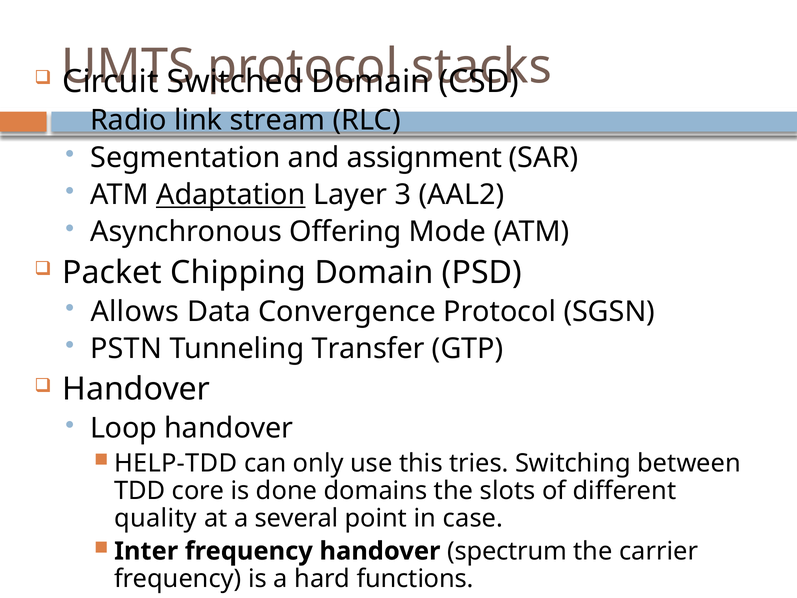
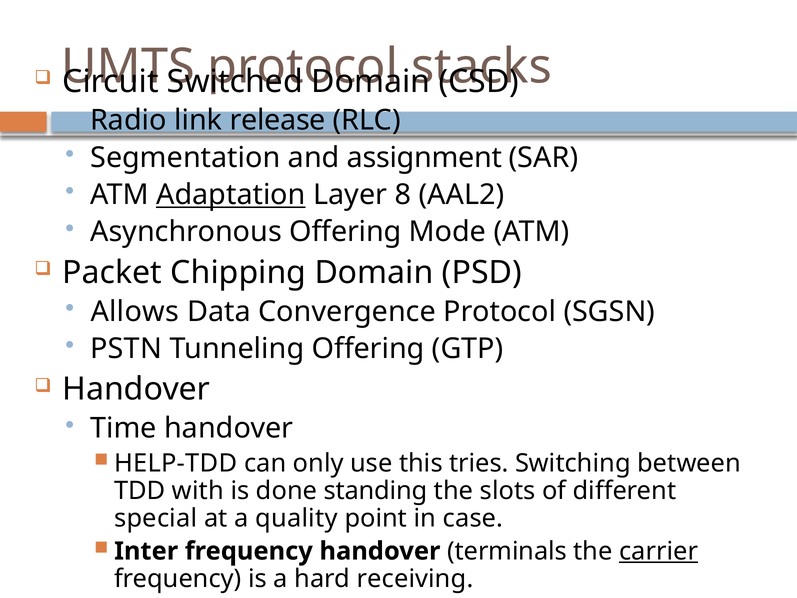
stream: stream -> release (278, 120)
3: 3 -> 8 (403, 195)
Tunneling Transfer: Transfer -> Offering (368, 349)
Loop: Loop -> Time (123, 428)
core: core -> with (198, 490)
domains: domains -> standing (376, 490)
quality: quality -> special (156, 518)
several: several -> quality (296, 518)
spectrum: spectrum -> terminals (507, 551)
carrier underline: none -> present (659, 551)
hard functions: functions -> receiving (415, 578)
